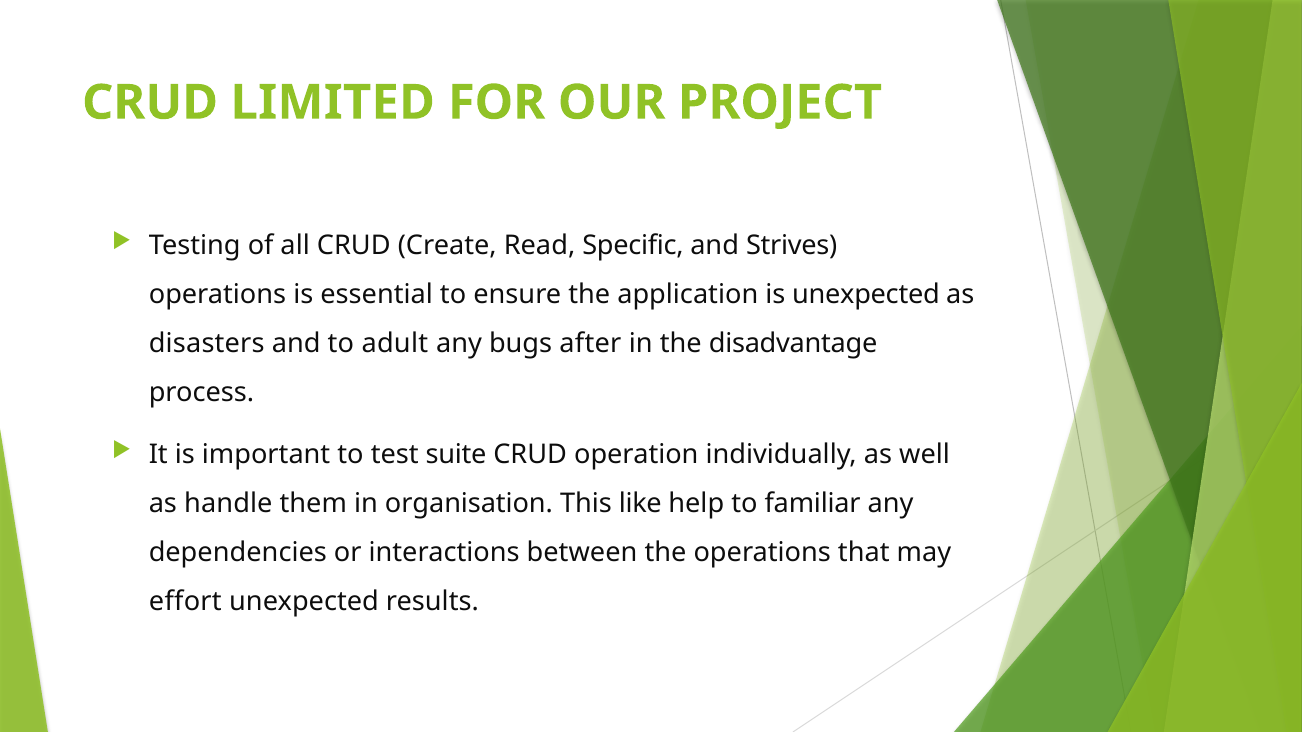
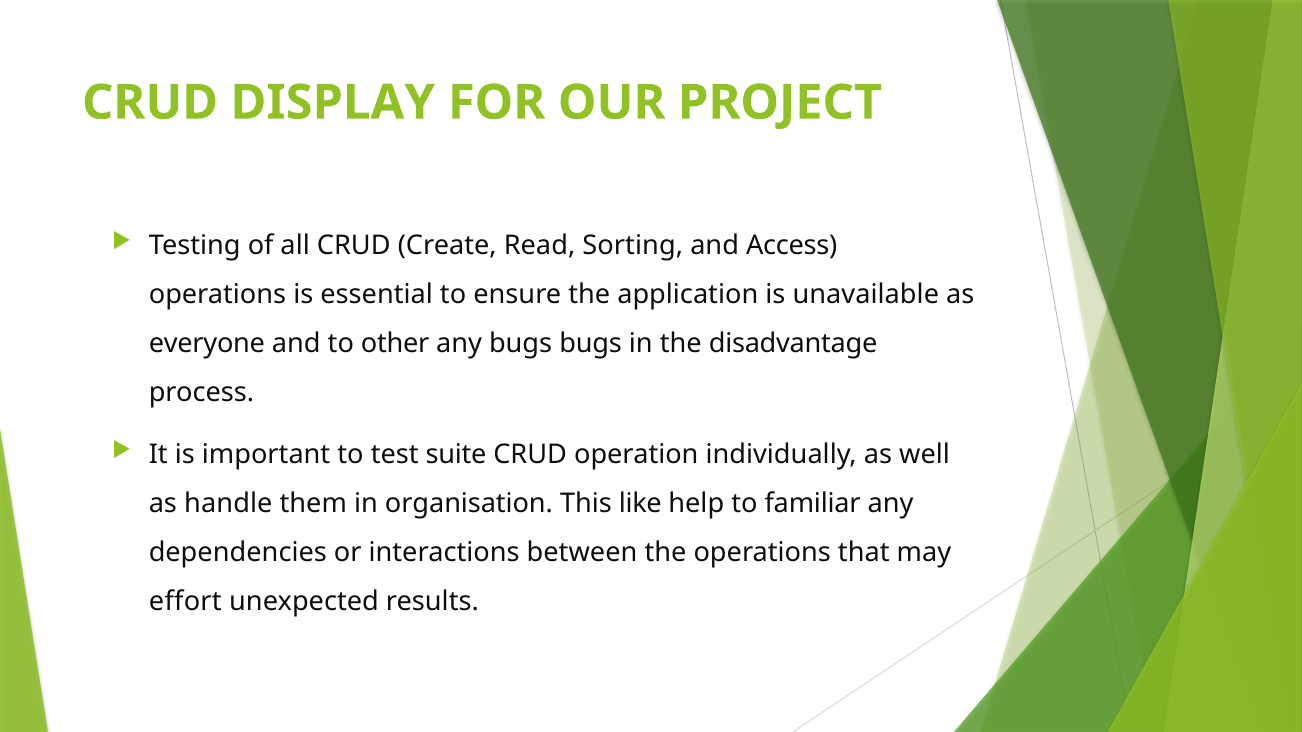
LIMITED: LIMITED -> DISPLAY (333, 103)
Specific: Specific -> Sorting (633, 246)
Strives: Strives -> Access (792, 246)
is unexpected: unexpected -> unavailable (866, 294)
disasters: disasters -> everyone (207, 343)
adult: adult -> other (395, 343)
bugs after: after -> bugs (591, 343)
